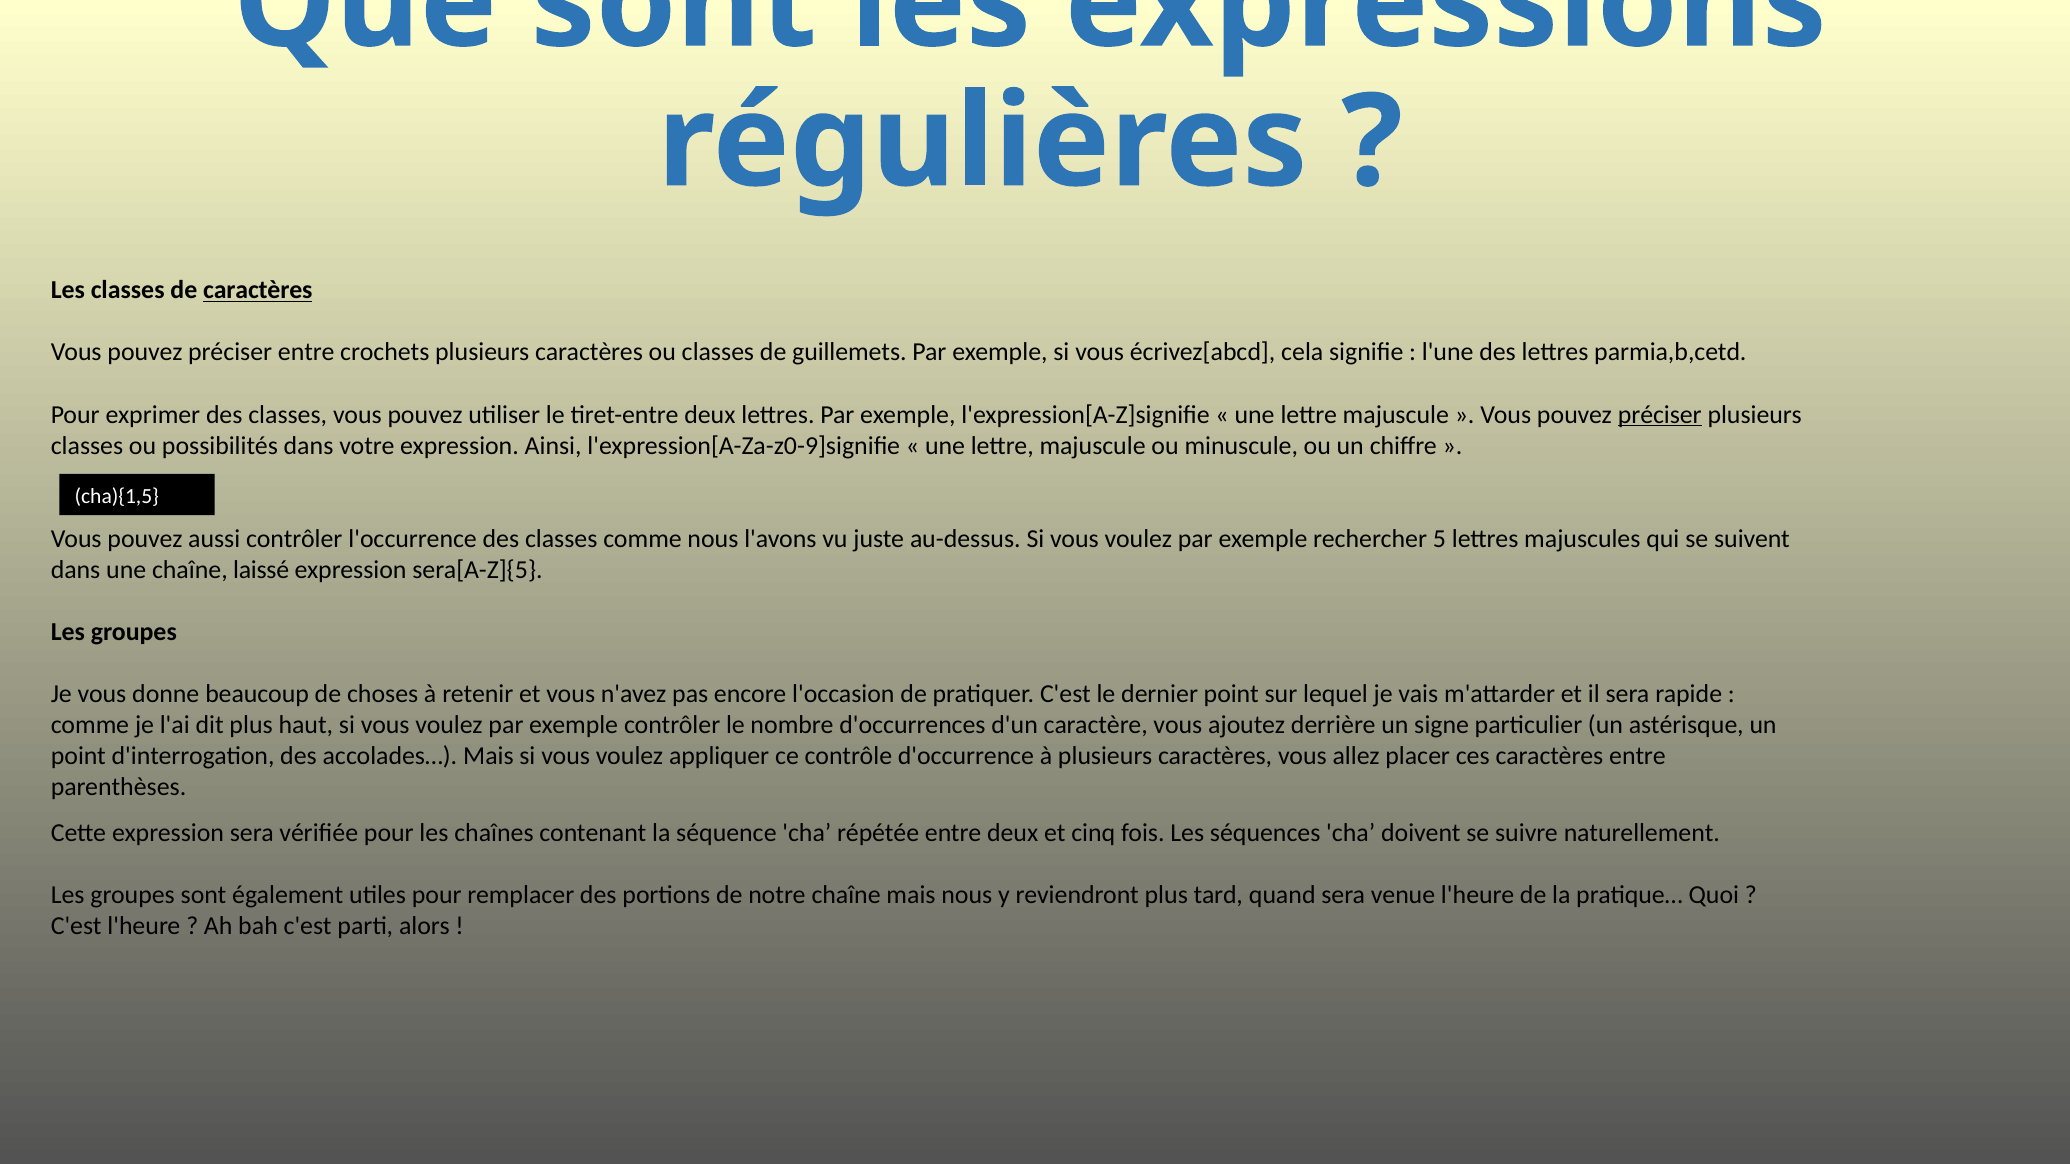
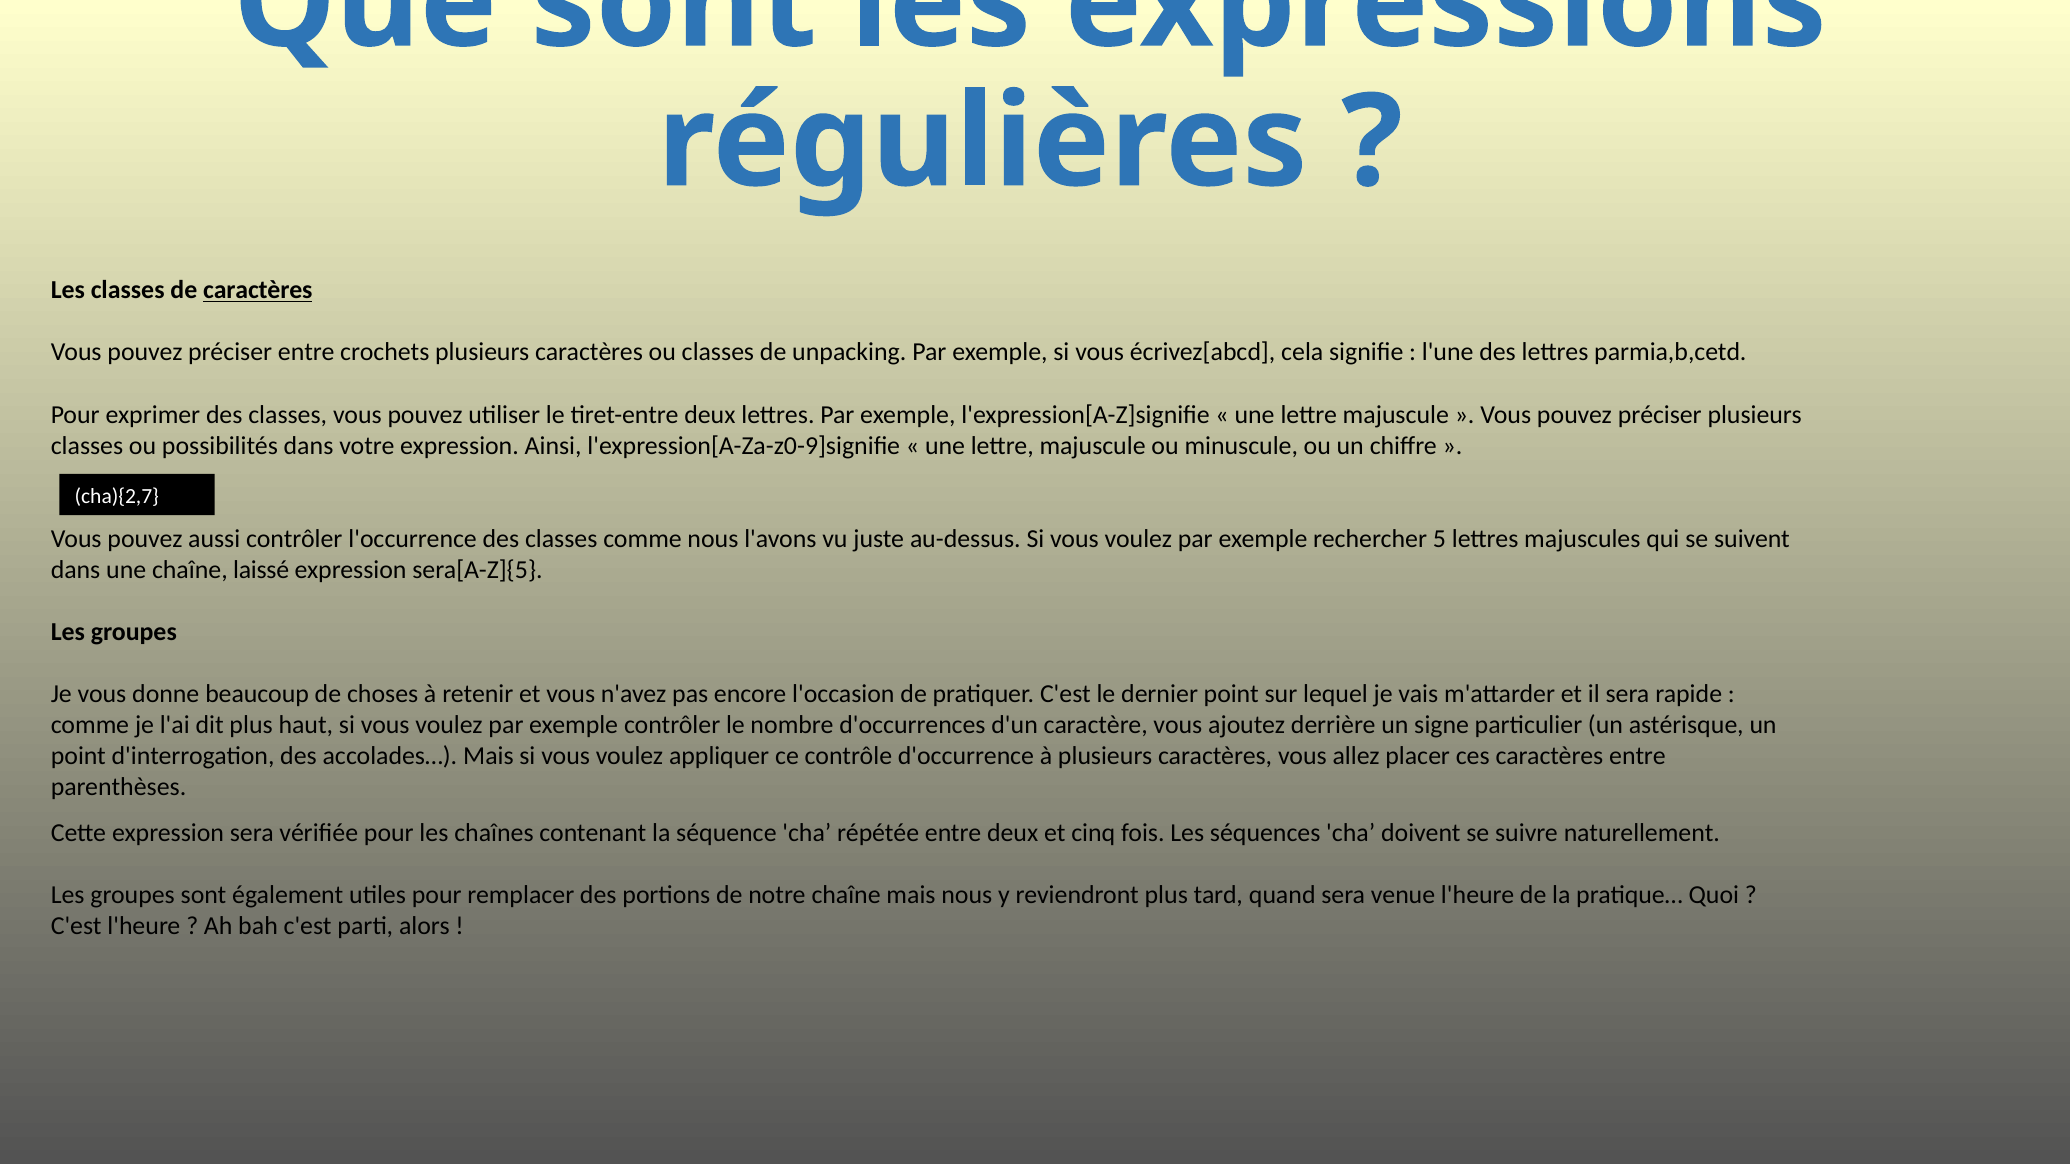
guillemets: guillemets -> unpacking (849, 353)
préciser underline: present -> none (1660, 415)
cha){1,5: cha){1,5 -> cha){2,7 (117, 496)
